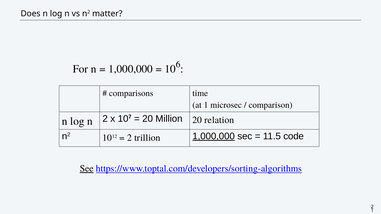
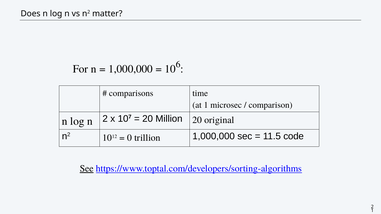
relation: relation -> original (219, 120)
2: 2 -> 0 (130, 138)
1,000,000 underline: present -> none (214, 137)
